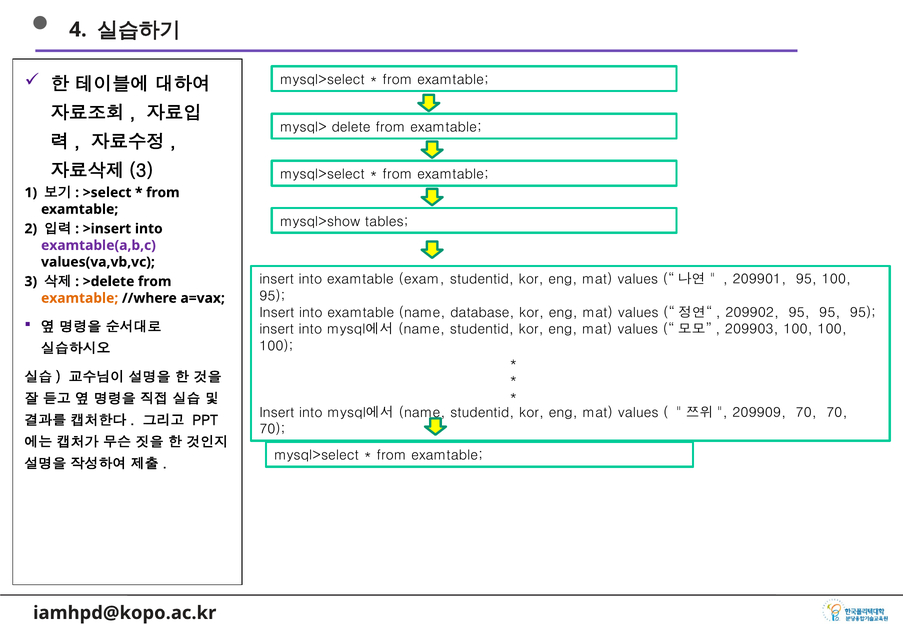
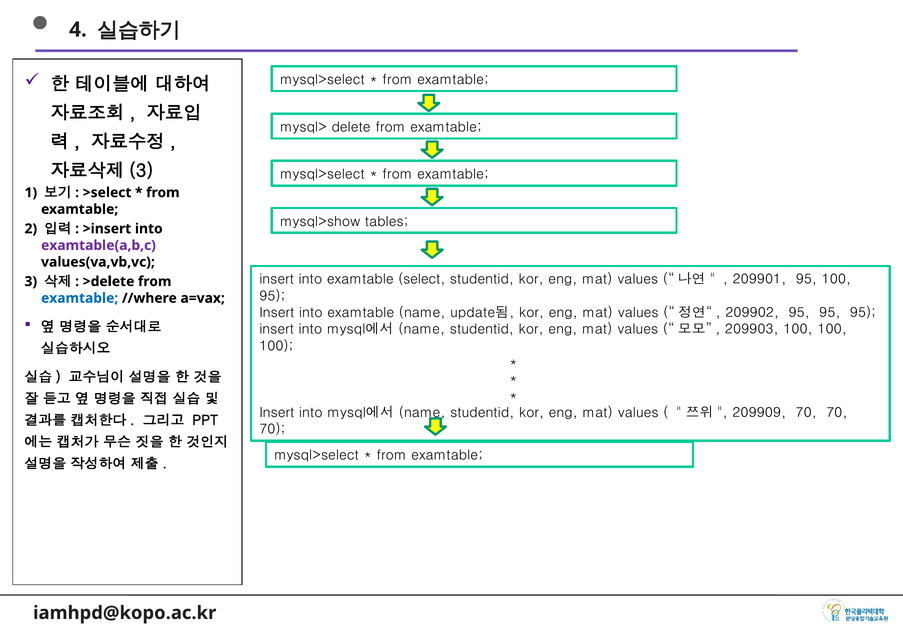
exam: exam -> select (422, 279)
examtable colour: orange -> blue (80, 298)
database: database -> update됨 (482, 313)
